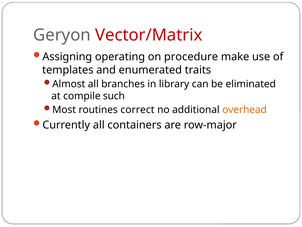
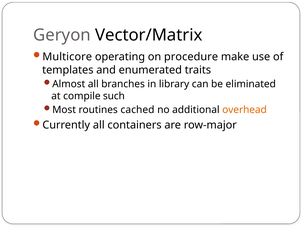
Vector/Matrix colour: red -> black (149, 35)
Assigning: Assigning -> Multicore (67, 57)
correct: correct -> cached (137, 110)
